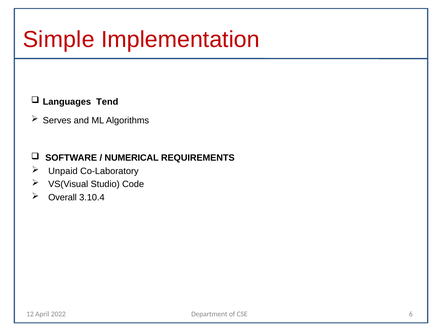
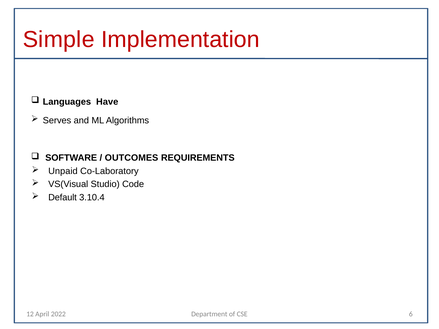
Tend: Tend -> Have (107, 102)
NUMERICAL: NUMERICAL -> OUTCOMES (132, 158)
Overall: Overall -> Default (63, 198)
